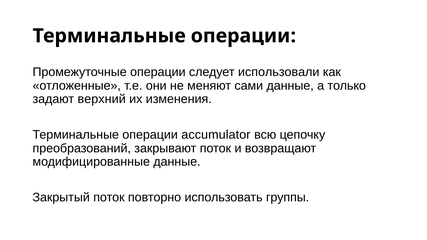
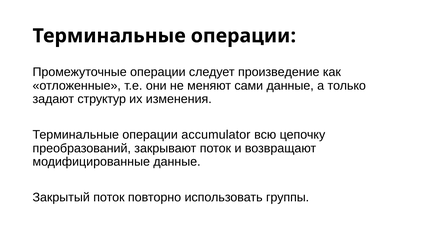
использовали: использовали -> произведение (279, 72)
верхний: верхний -> структур (102, 99)
